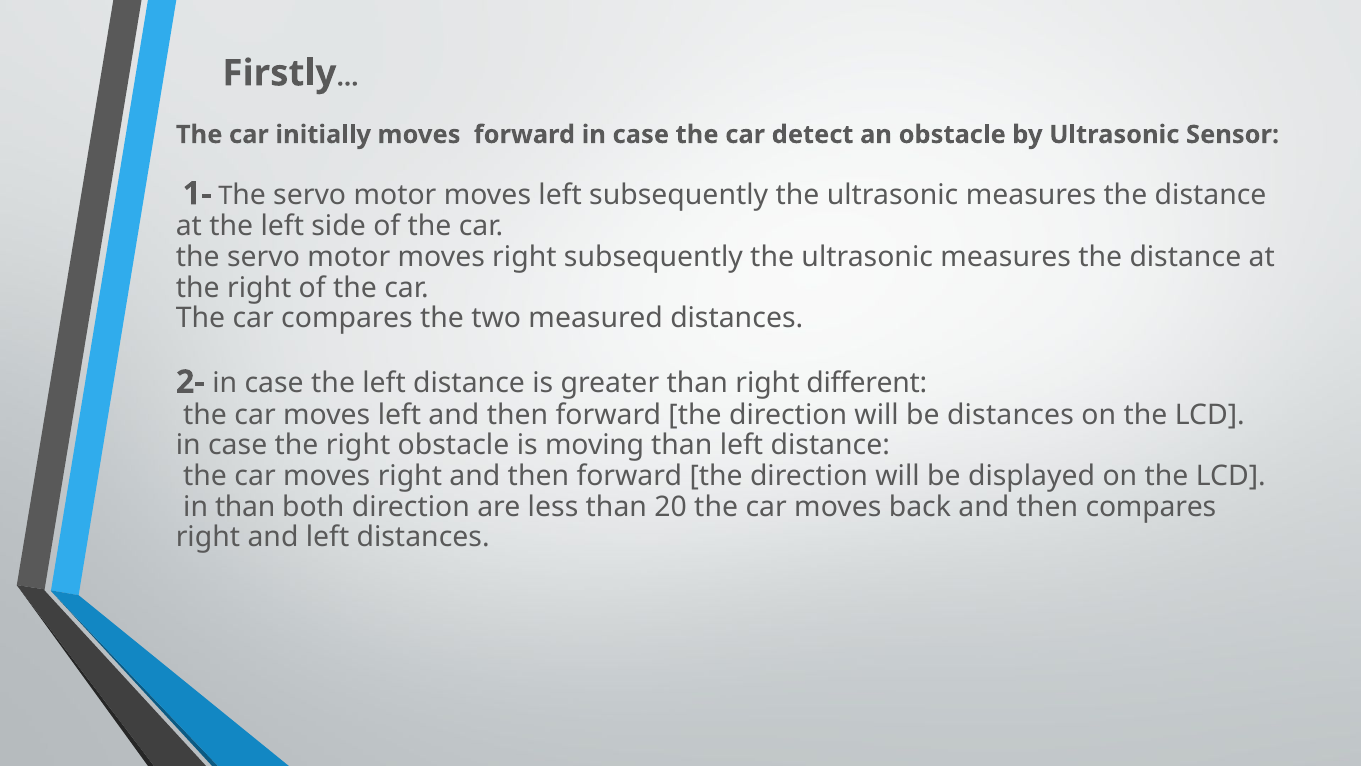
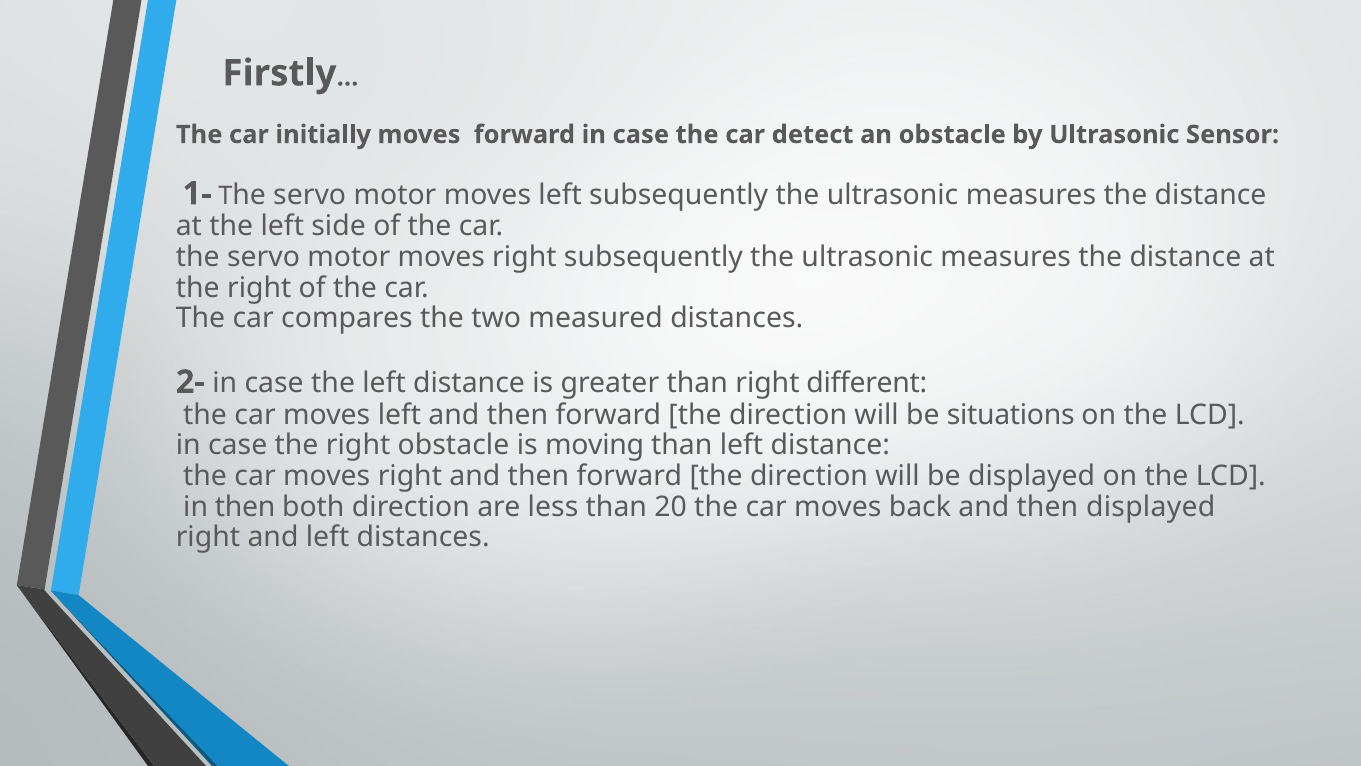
be distances: distances -> situations (1011, 415)
in than: than -> then (245, 507)
then compares: compares -> displayed (1151, 507)
